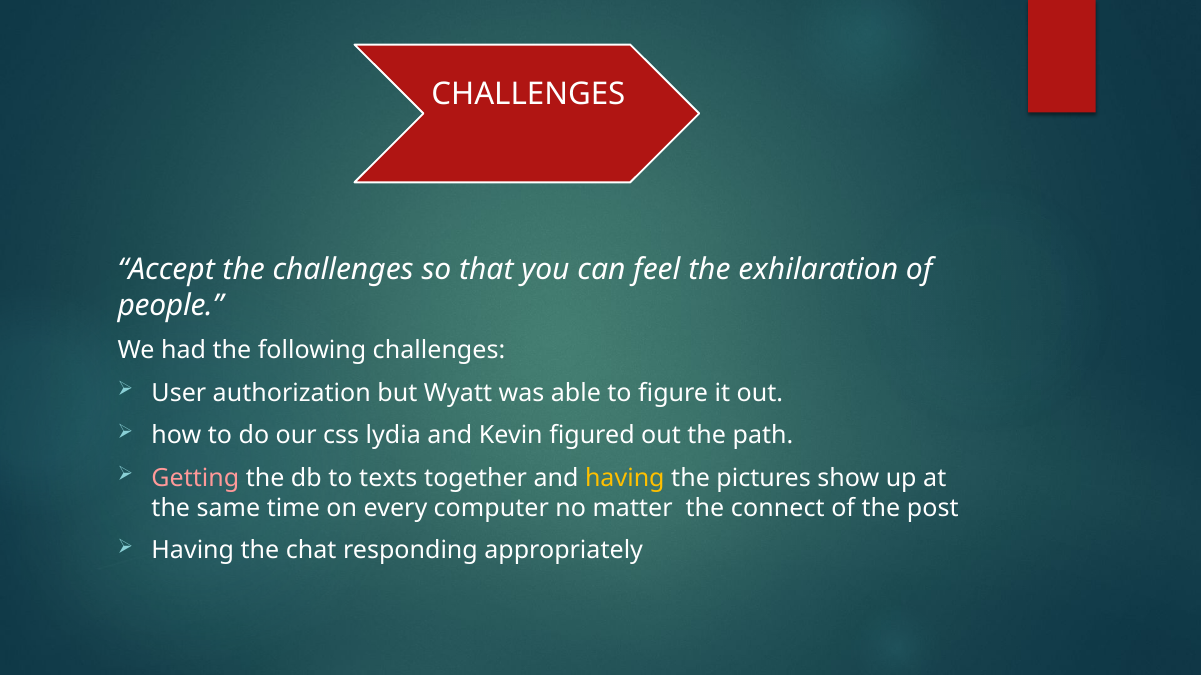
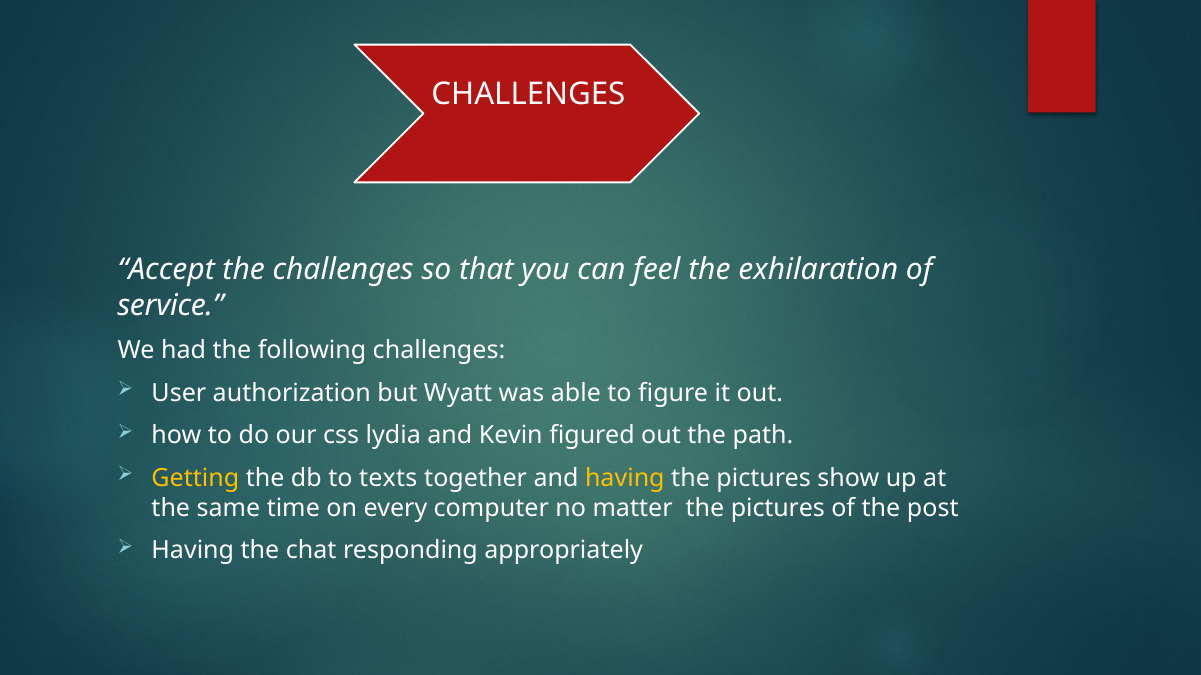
people: people -> service (170, 305)
Getting colour: pink -> yellow (195, 478)
matter the connect: connect -> pictures (778, 508)
